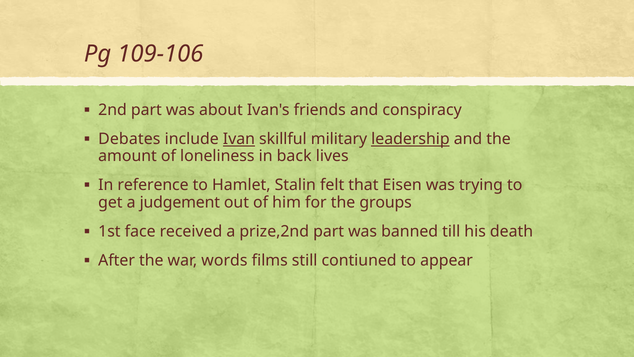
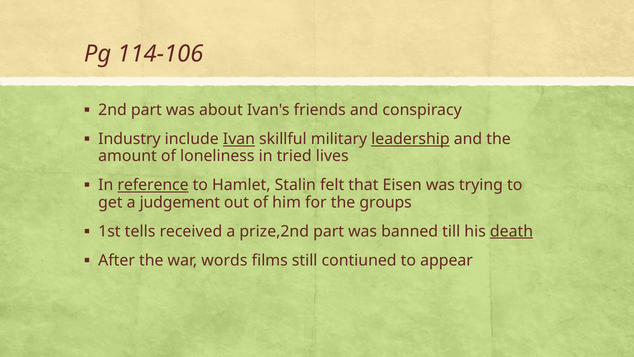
109-106: 109-106 -> 114-106 (160, 54)
Debates: Debates -> Industry (129, 139)
back: back -> tried (294, 156)
reference underline: none -> present (153, 185)
face: face -> tells (140, 231)
death underline: none -> present (512, 231)
